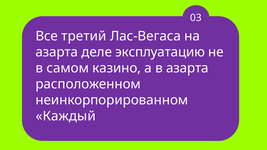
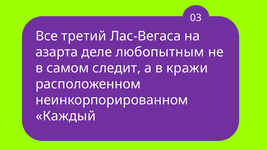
эксплуатацию: эксплуатацию -> любопытным (160, 52)
казино: казино -> следит (117, 68)
в азарта: азарта -> кражи (187, 68)
